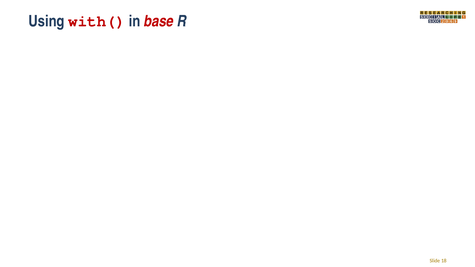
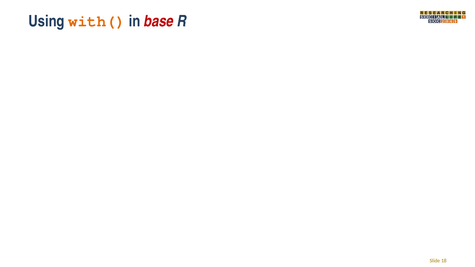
with( colour: red -> orange (97, 21)
